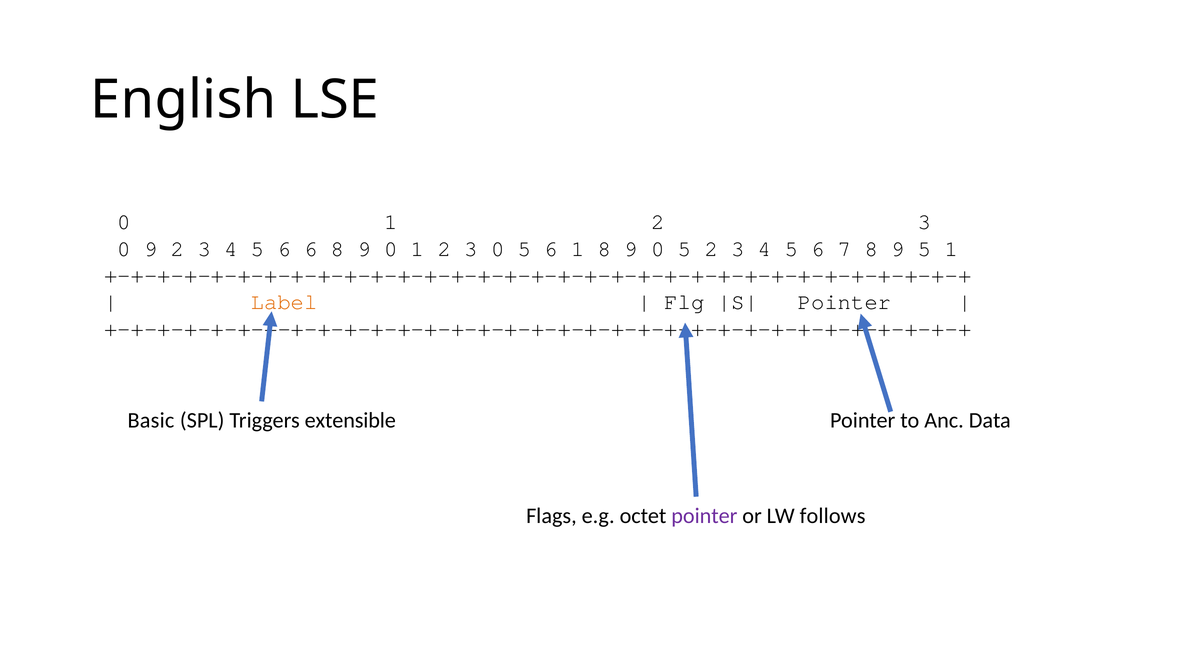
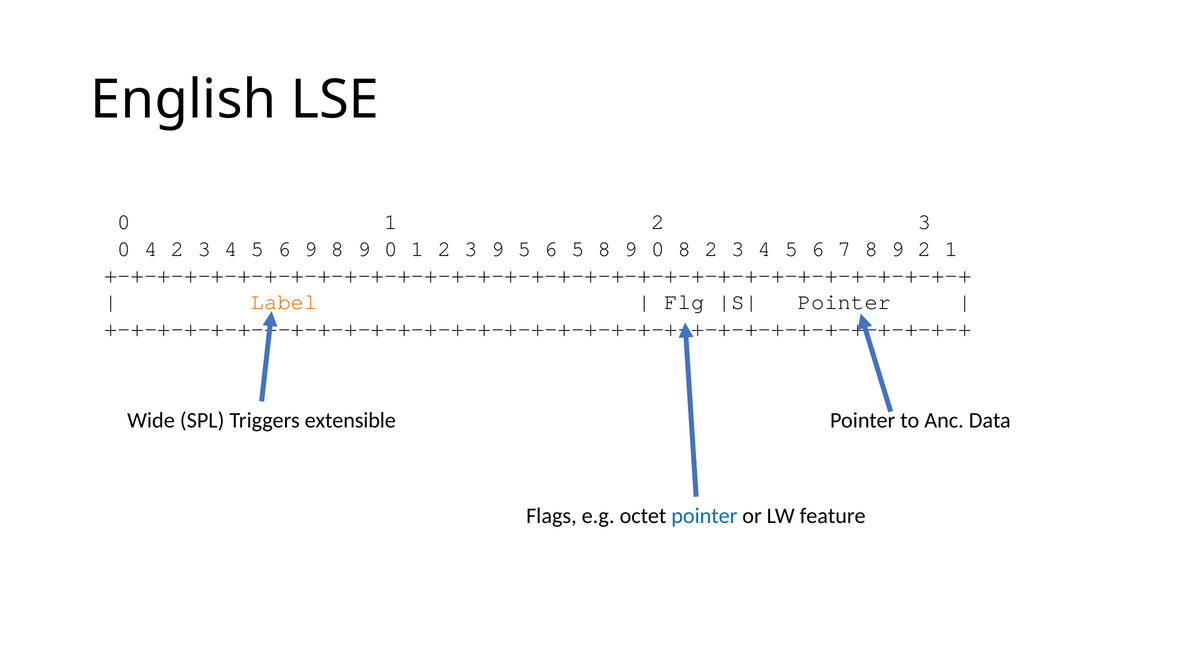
0 9: 9 -> 4 (151, 249)
6 6: 6 -> 9 (311, 249)
0: 0 -> 9 (498, 249)
6 1: 1 -> 5 (578, 249)
9 0 5: 5 -> 8 (685, 249)
9 5: 5 -> 2 (925, 249)
Basic: Basic -> Wide (151, 421)
pointer colour: purple -> blue (704, 516)
follows: follows -> feature (833, 516)
